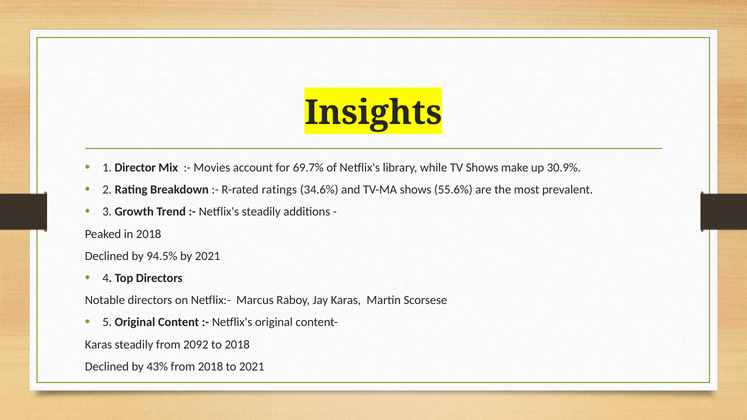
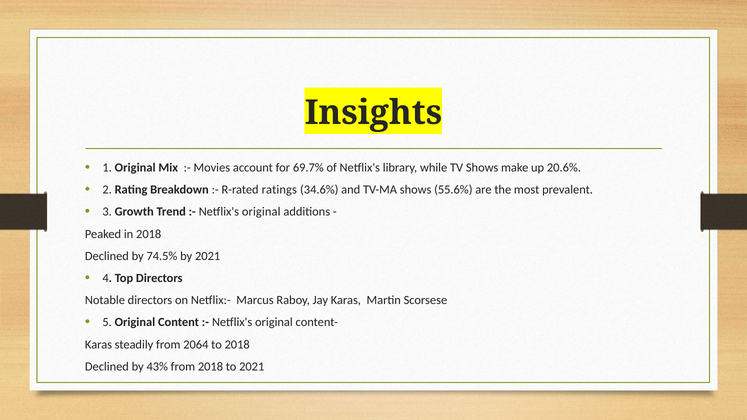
1 Director: Director -> Original (135, 168)
30.9%: 30.9% -> 20.6% (564, 168)
steadily: steadily -> original (261, 212)
94.5%: 94.5% -> 74.5% (162, 256)
2092: 2092 -> 2064 (196, 345)
